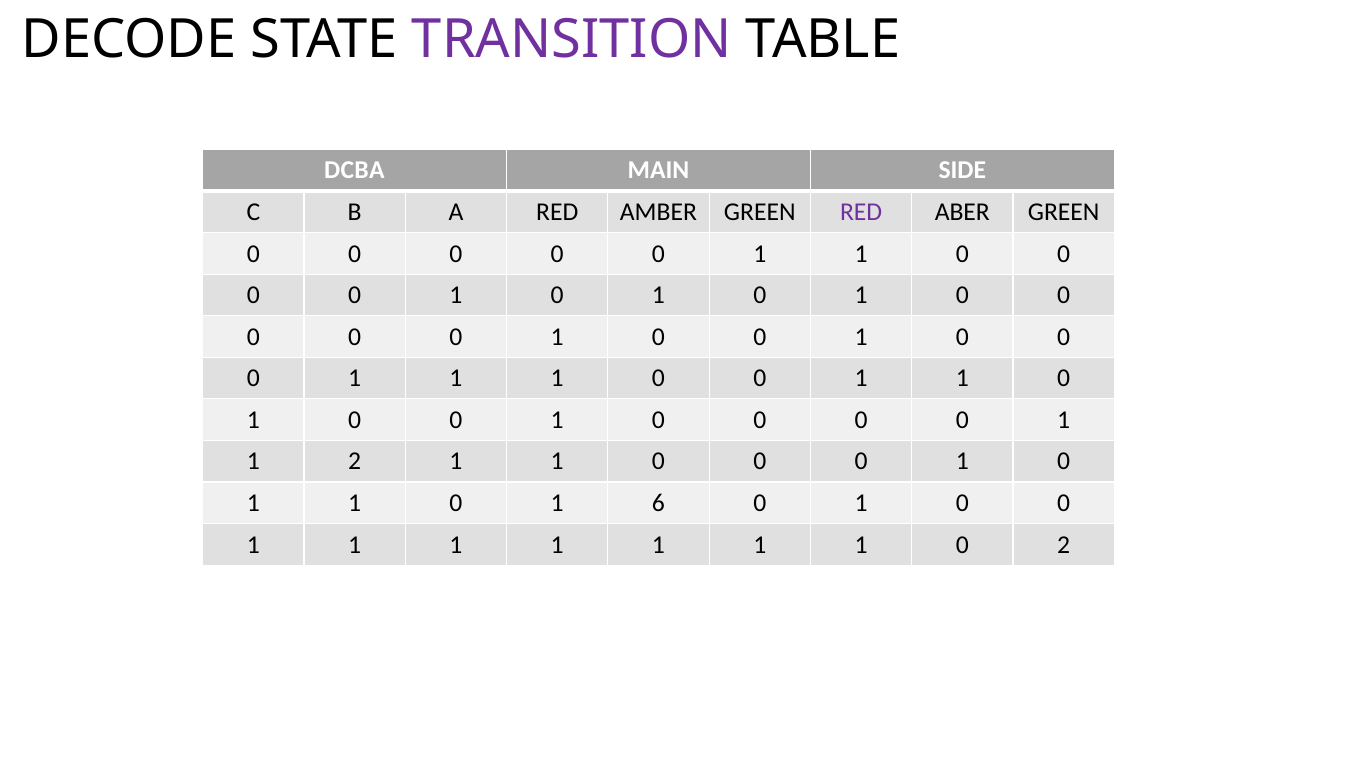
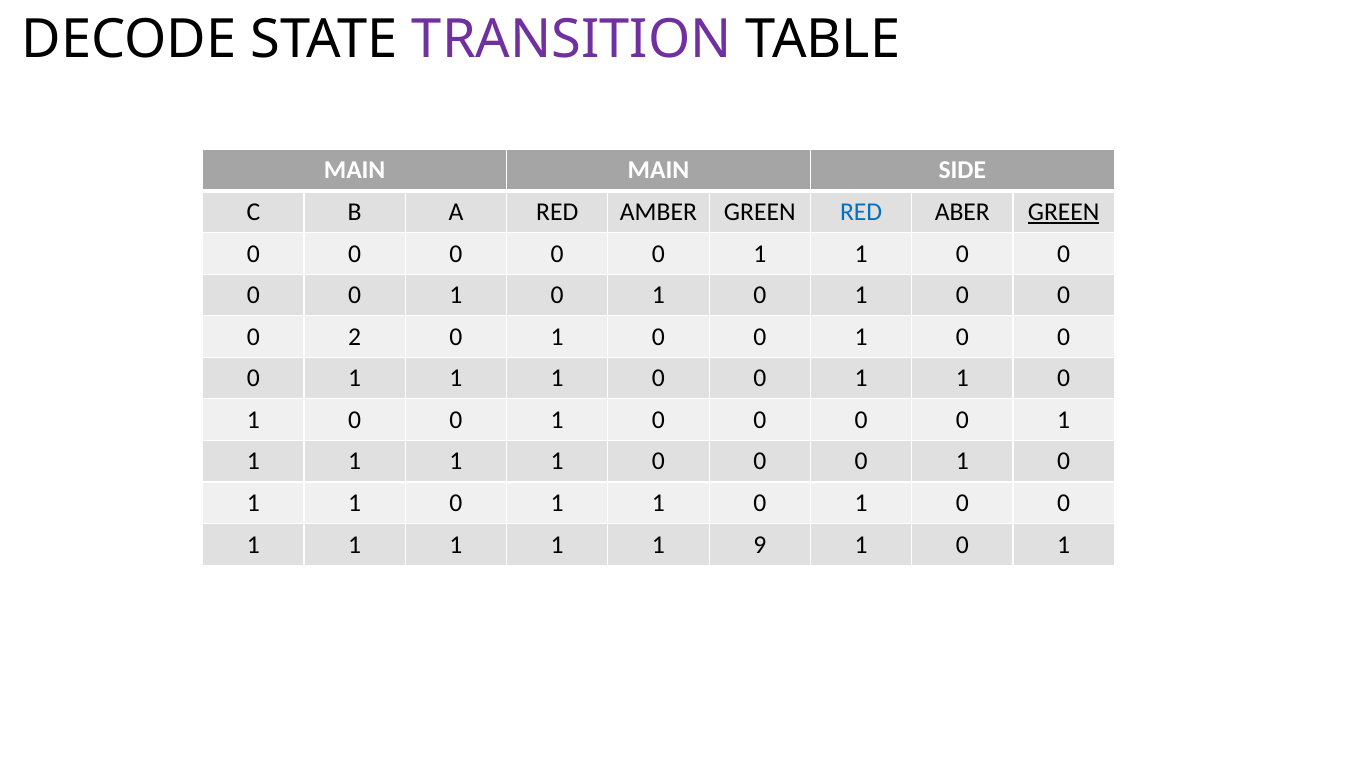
DCBA: DCBA -> MAIN (355, 171)
RED colour: purple -> blue (861, 212)
GREEN underline: none -> present (1064, 212)
0: 0 -> 2 (355, 337)
2: 2 -> 1 (355, 462)
6: 6 -> 1 (658, 503)
1: 1 -> 9 (760, 545)
2: 2 -> 1 (1064, 545)
